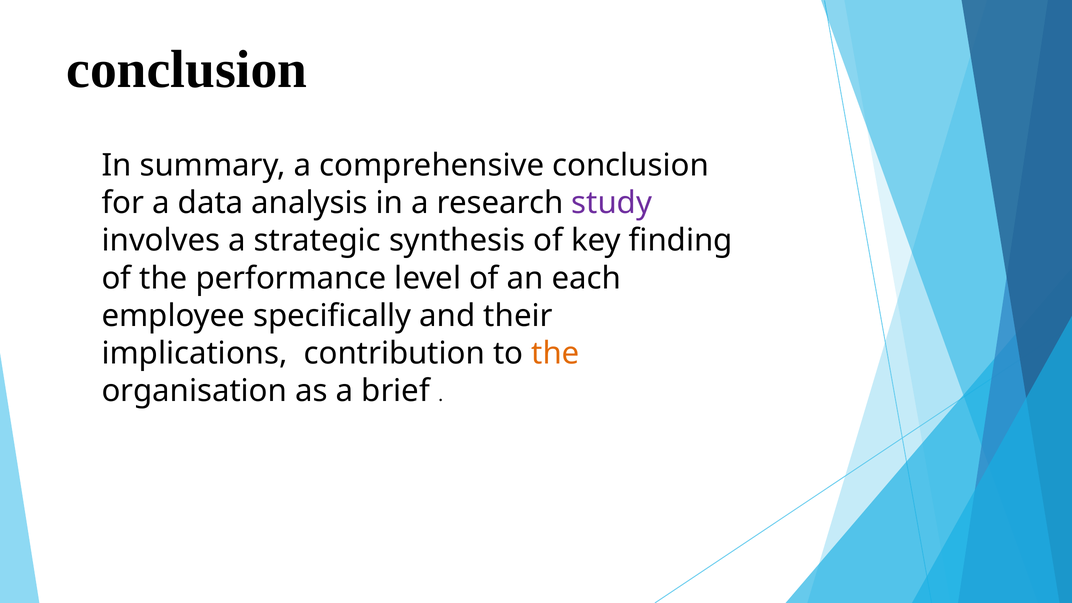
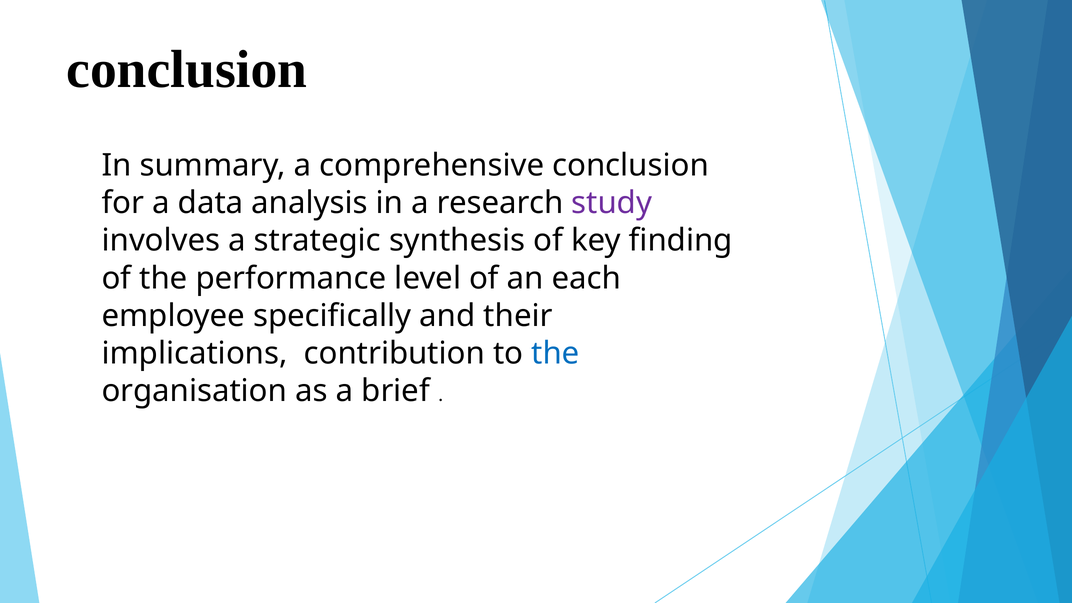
the colour: orange -> blue (555, 353)
